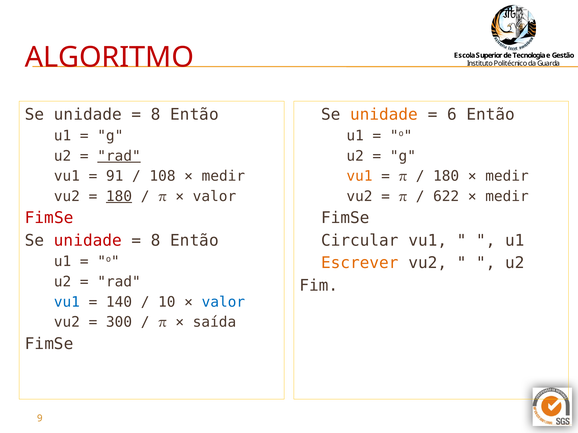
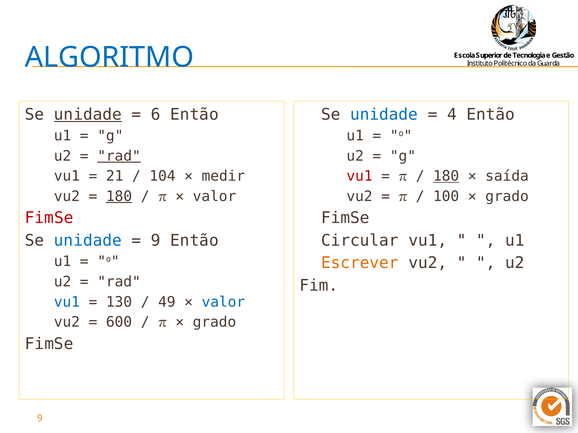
ALGORITMO colour: red -> blue (109, 58)
unidade underline: none -> present (88, 115)
8: 8 -> 6 (156, 115)
unidade colour: orange -> blue (384, 115)
6: 6 -> 4 (452, 115)
91: 91 -> 21 (115, 176)
108: 108 -> 104 (163, 176)
vu1 colour: orange -> red (360, 176)
180 underline: none -> present (446, 176)
medir: medir -> saída (507, 176)
622: 622 -> 100 (446, 197)
medir: medir -> grado (507, 197)
unidade colour: red -> blue (88, 241)
8: 8 -> 9 (156, 241)
140: 140 -> 130 (119, 302)
10: 10 -> 49 (167, 302)
300: 300 -> 600 (119, 322)
saída: saída -> grado (214, 322)
